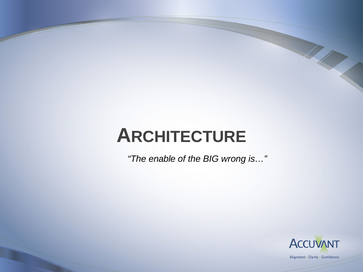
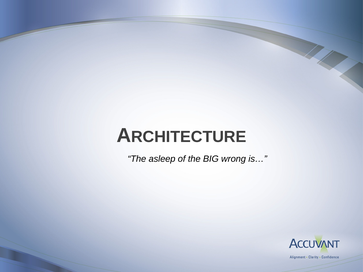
enable: enable -> asleep (162, 159)
